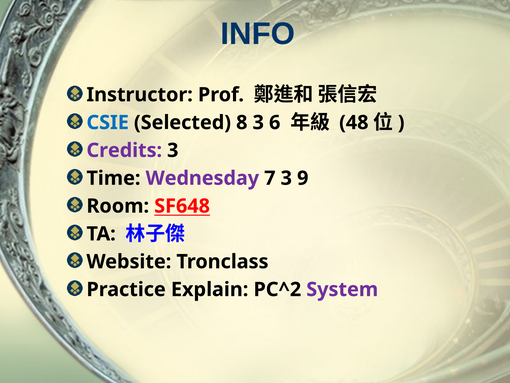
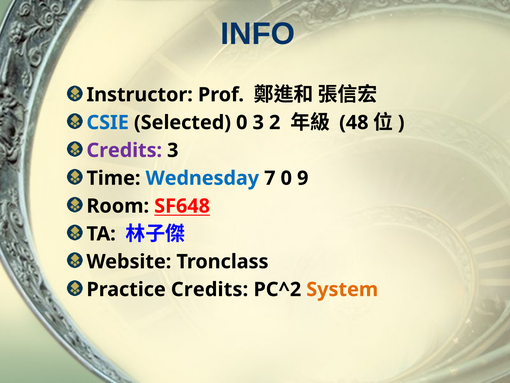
Selected 8: 8 -> 0 (242, 122)
6: 6 -> 2 (275, 122)
Wednesday colour: purple -> blue (202, 178)
7 3: 3 -> 0 (286, 178)
Practice Explain: Explain -> Credits (210, 289)
System colour: purple -> orange (342, 289)
